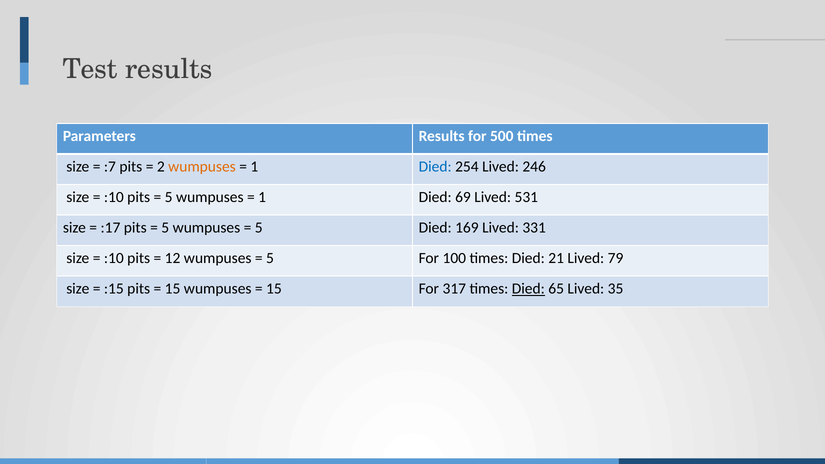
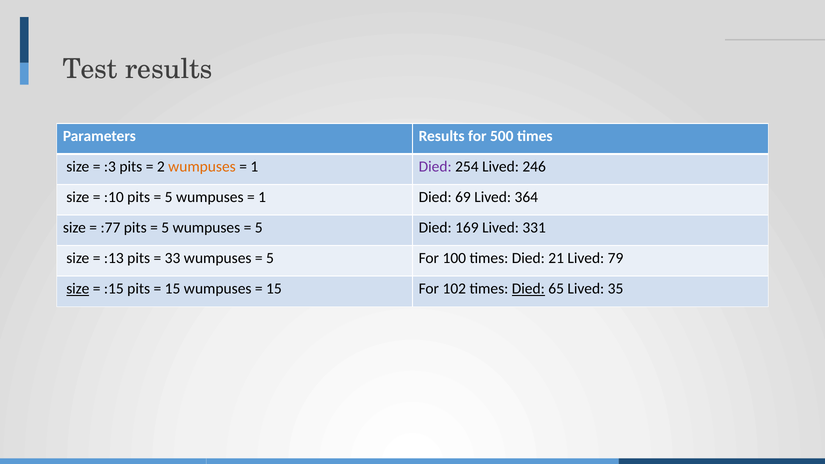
:7: :7 -> :3 (110, 167)
Died colour: blue -> purple (435, 167)
531: 531 -> 364 (526, 197)
:17: :17 -> :77 (110, 228)
:10: :10 -> :13 (114, 258)
12: 12 -> 33 (173, 258)
size underline: none -> present (78, 289)
317: 317 -> 102 (454, 289)
